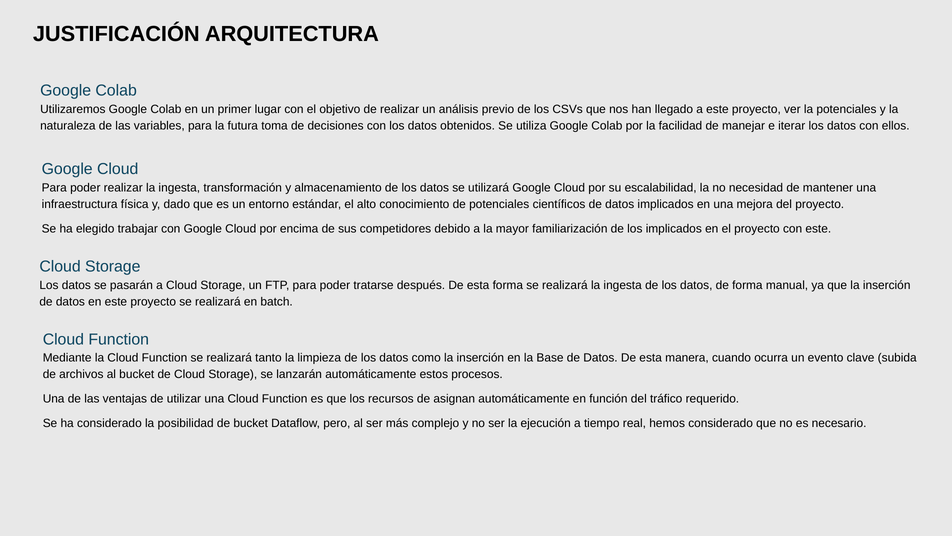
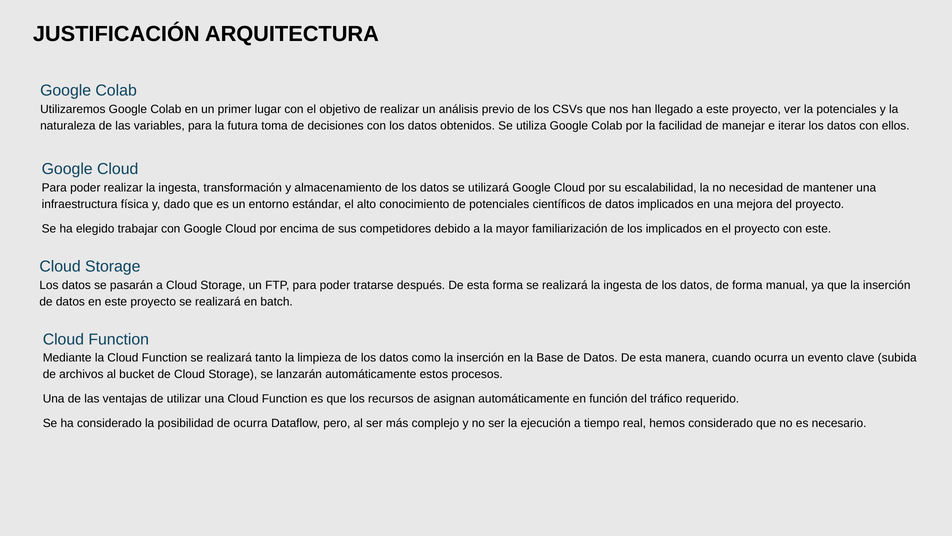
de bucket: bucket -> ocurra (251, 423)
